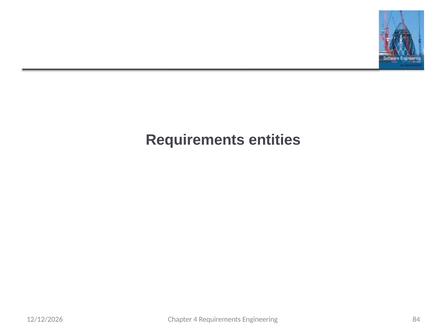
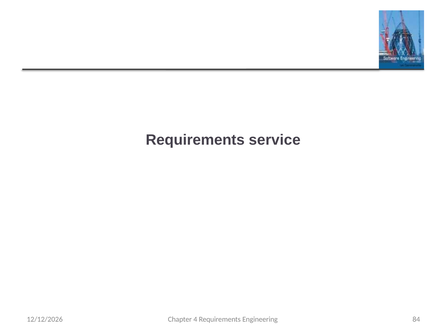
entities: entities -> service (275, 140)
